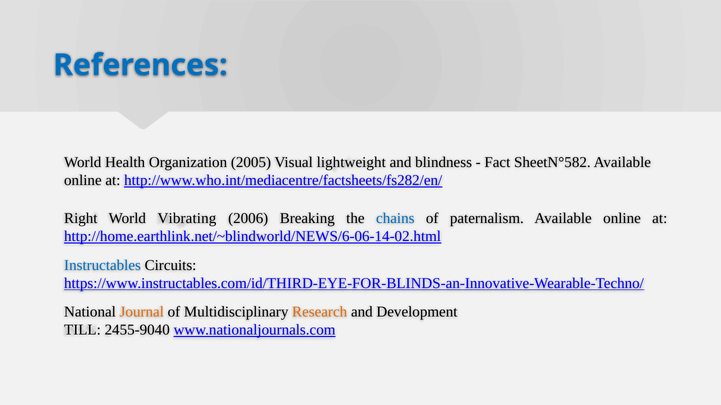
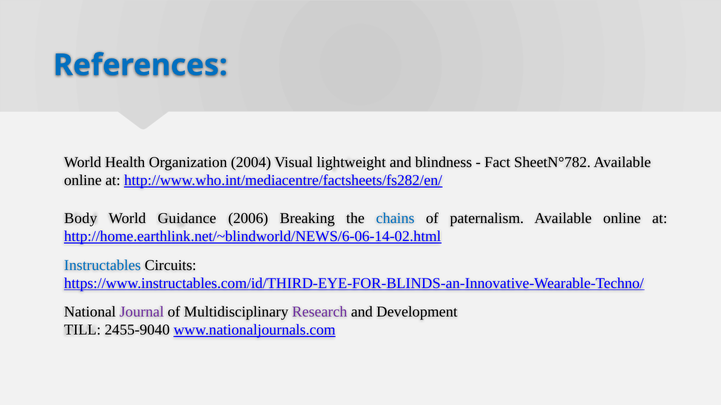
2005: 2005 -> 2004 (251, 163)
SheetN°582: SheetN°582 -> SheetN°782 (552, 163)
Right: Right -> Body (81, 219)
Vibrating: Vibrating -> Guidance (187, 219)
Journal colour: orange -> purple (142, 312)
Research colour: orange -> purple (320, 312)
